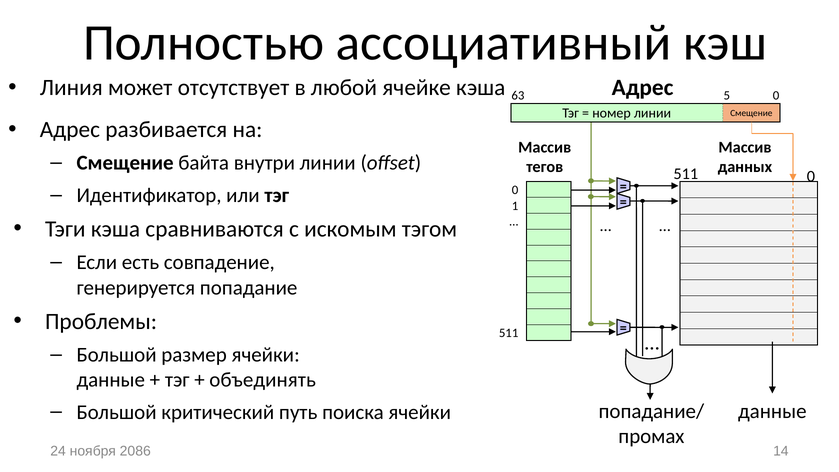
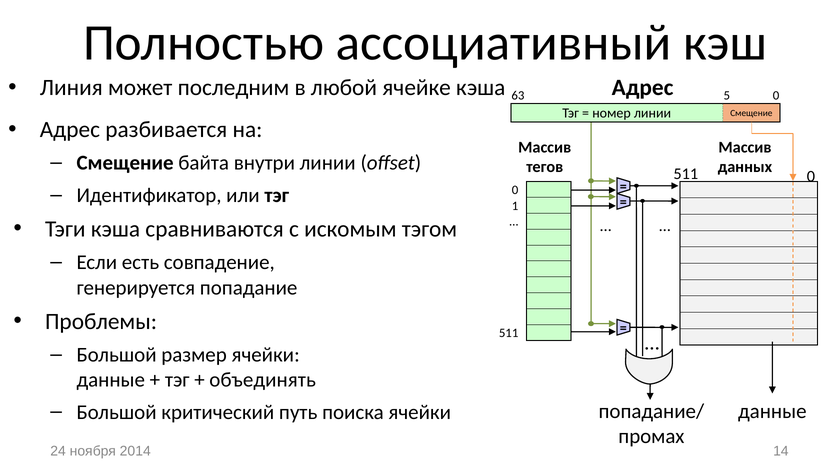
отсутствует: отсутствует -> последним (233, 88)
2086: 2086 -> 2014 (135, 451)
